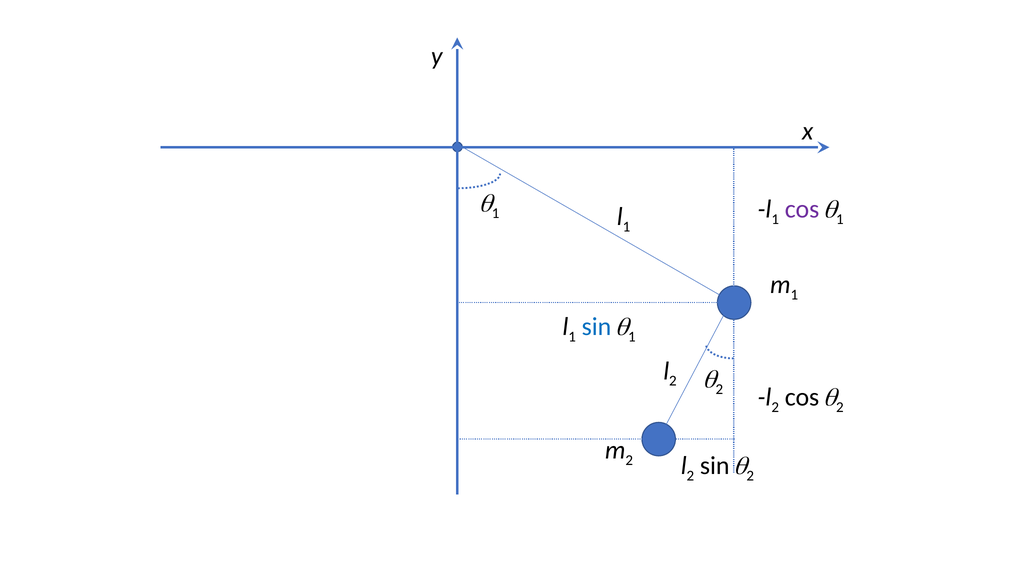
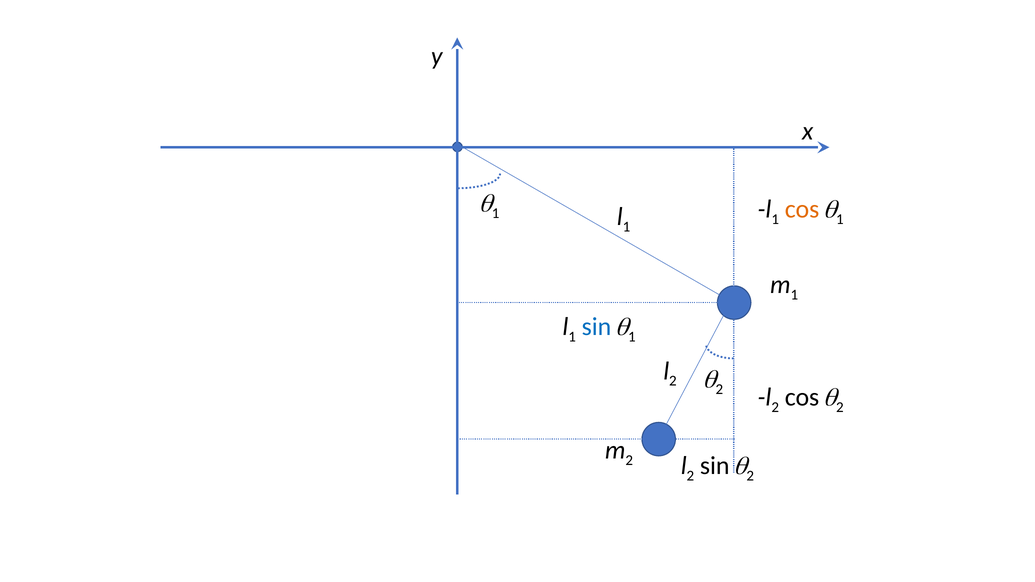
cos colour: purple -> orange (802, 209)
